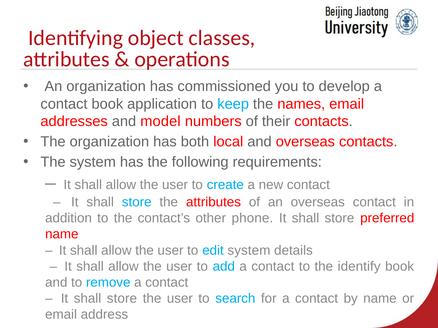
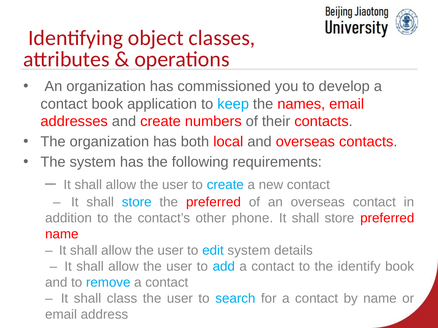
and model: model -> create (161, 122)
the attributes: attributes -> preferred (213, 202)
store: store -> class (122, 299)
